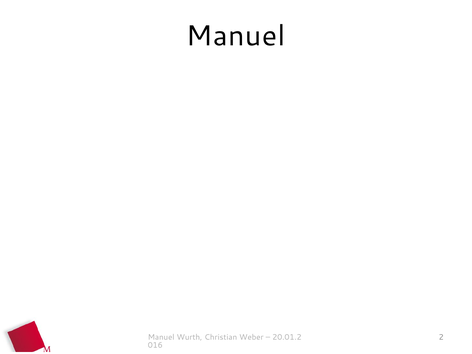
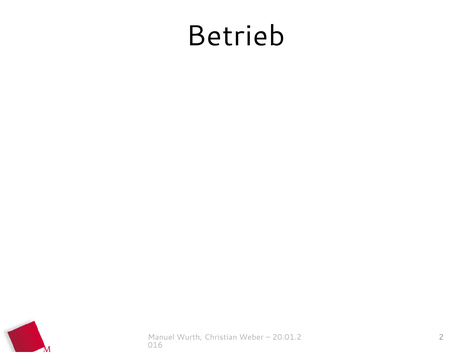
Manuel: Manuel -> Betrieb (236, 36)
